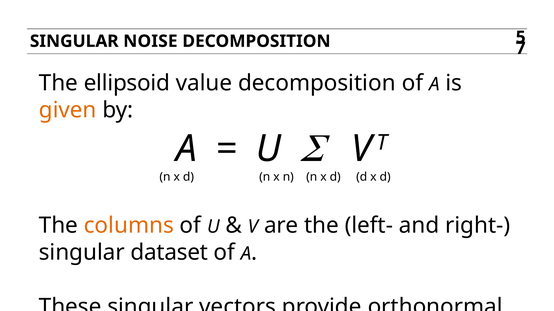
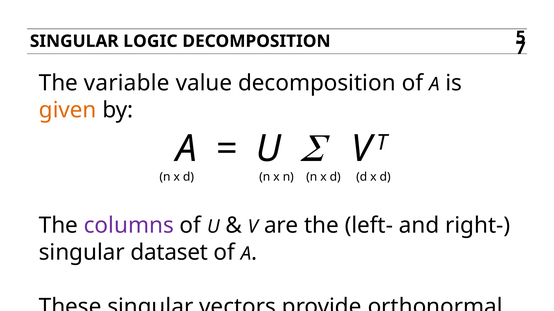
NOISE: NOISE -> LOGIC (150, 41)
ellipsoid: ellipsoid -> variable (127, 83)
columns colour: orange -> purple (129, 226)
